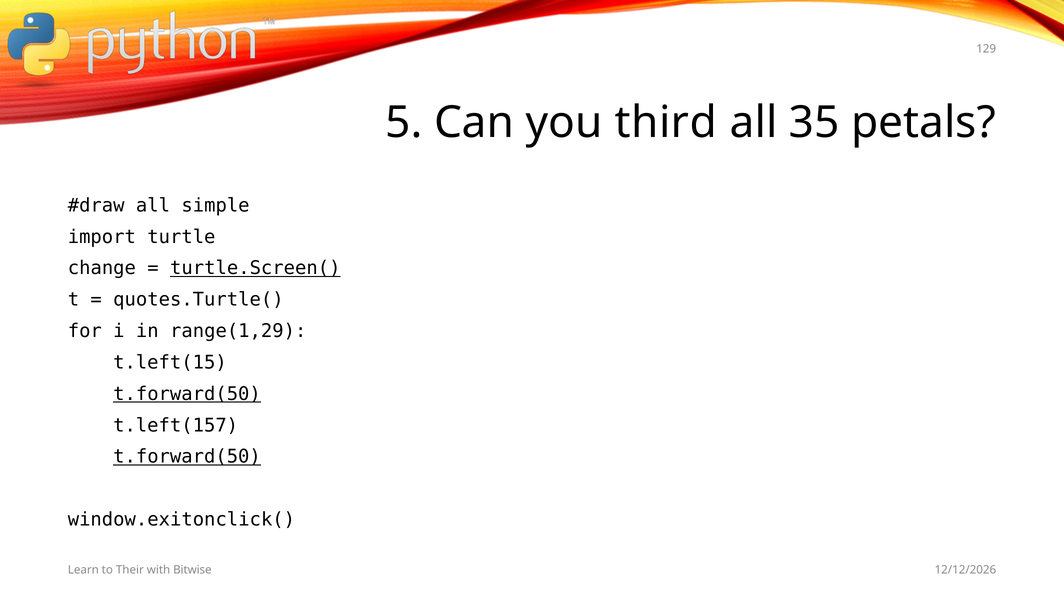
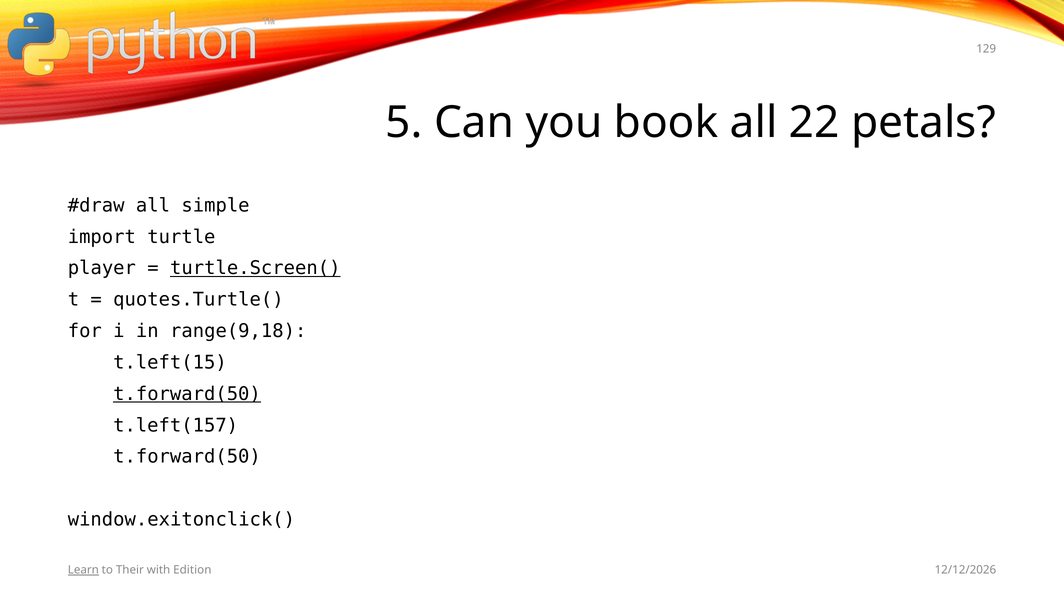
third: third -> book (666, 123)
35: 35 -> 22 (814, 123)
change: change -> player (102, 268)
range(1,29: range(1,29 -> range(9,18 (238, 331)
t.forward(50 underline: present -> none (187, 457)
Learn underline: none -> present (83, 570)
Bitwise: Bitwise -> Edition (192, 570)
